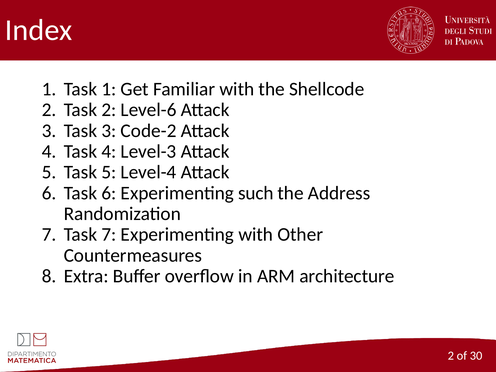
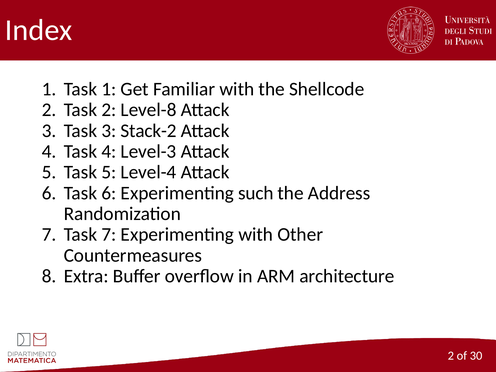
Level-6: Level-6 -> Level-8 (149, 110)
Code-2: Code-2 -> Stack-2 (149, 131)
